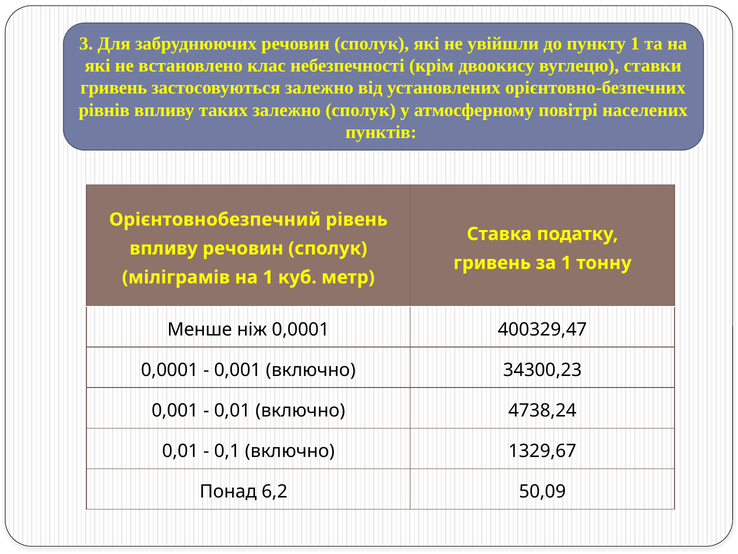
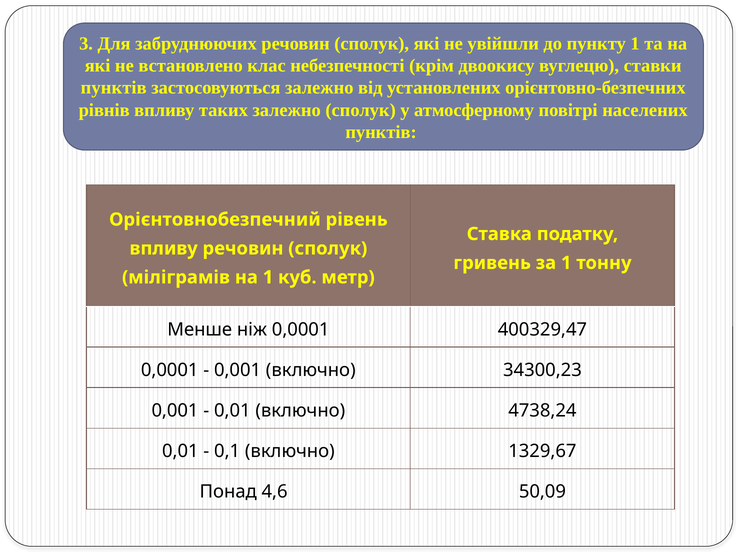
гривень: гривень -> пунктів (114, 88)
6,2: 6,2 -> 4,6 (275, 491)
